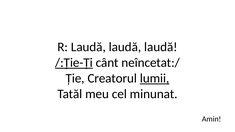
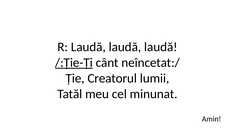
lumii underline: present -> none (155, 78)
